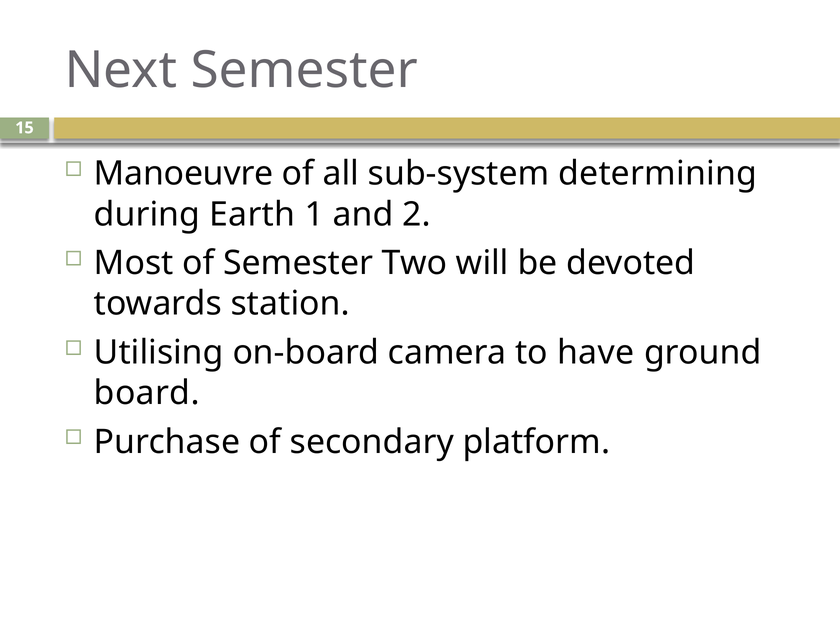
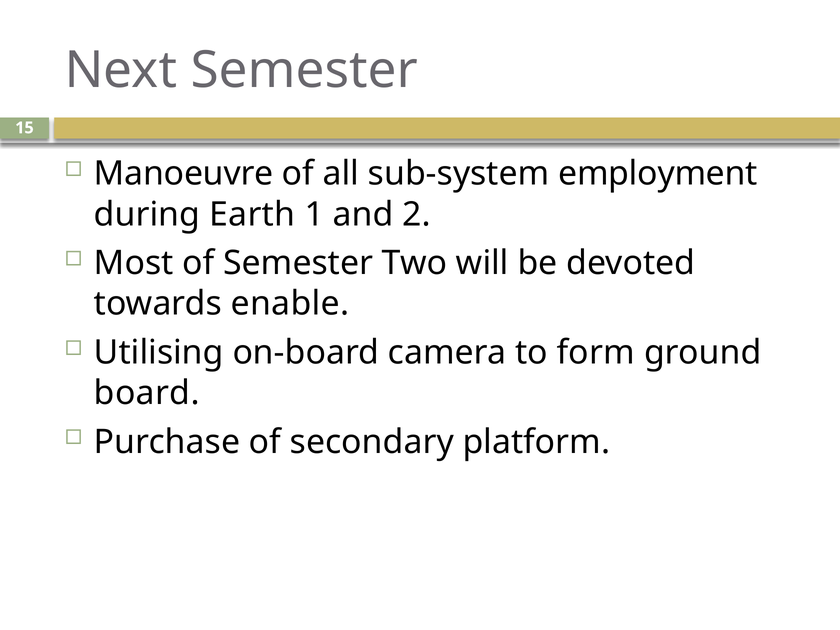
determining: determining -> employment (658, 174)
station: station -> enable (290, 304)
have: have -> form (596, 353)
